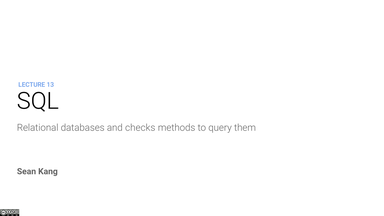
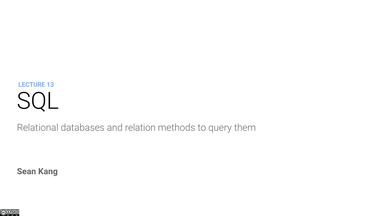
checks: checks -> relation (140, 128)
